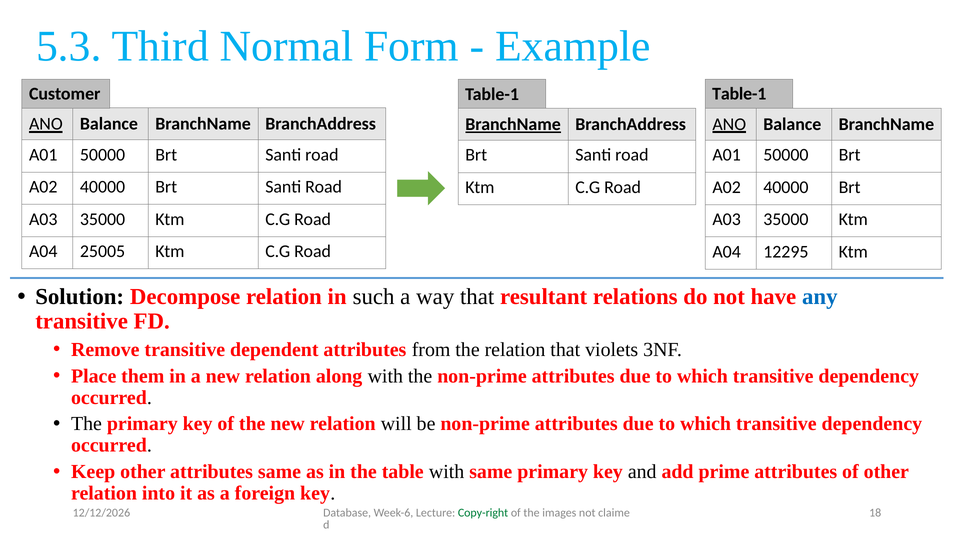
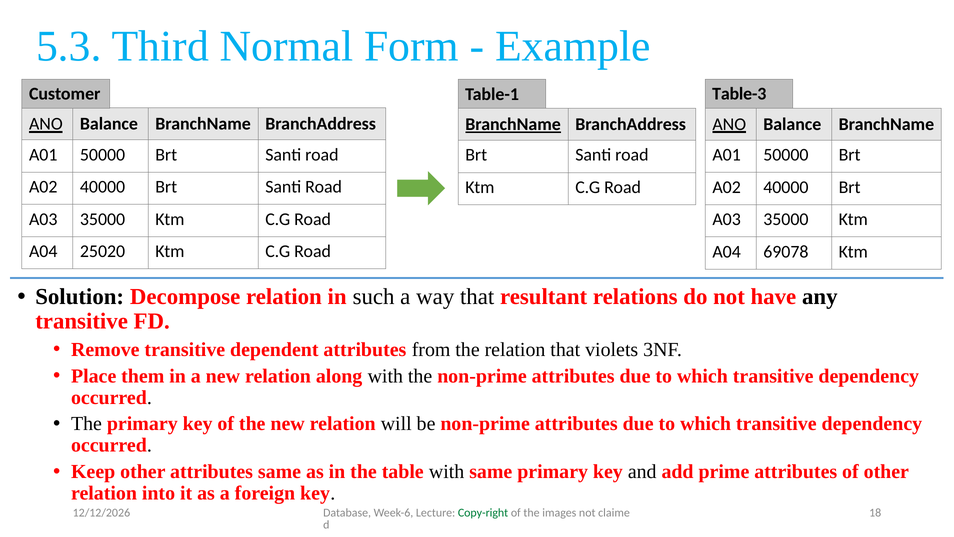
Table-1: Table-1 -> Table-3 (739, 94)
25005: 25005 -> 25020 (103, 251)
12295: 12295 -> 69078 (786, 251)
any colour: blue -> black (820, 297)
